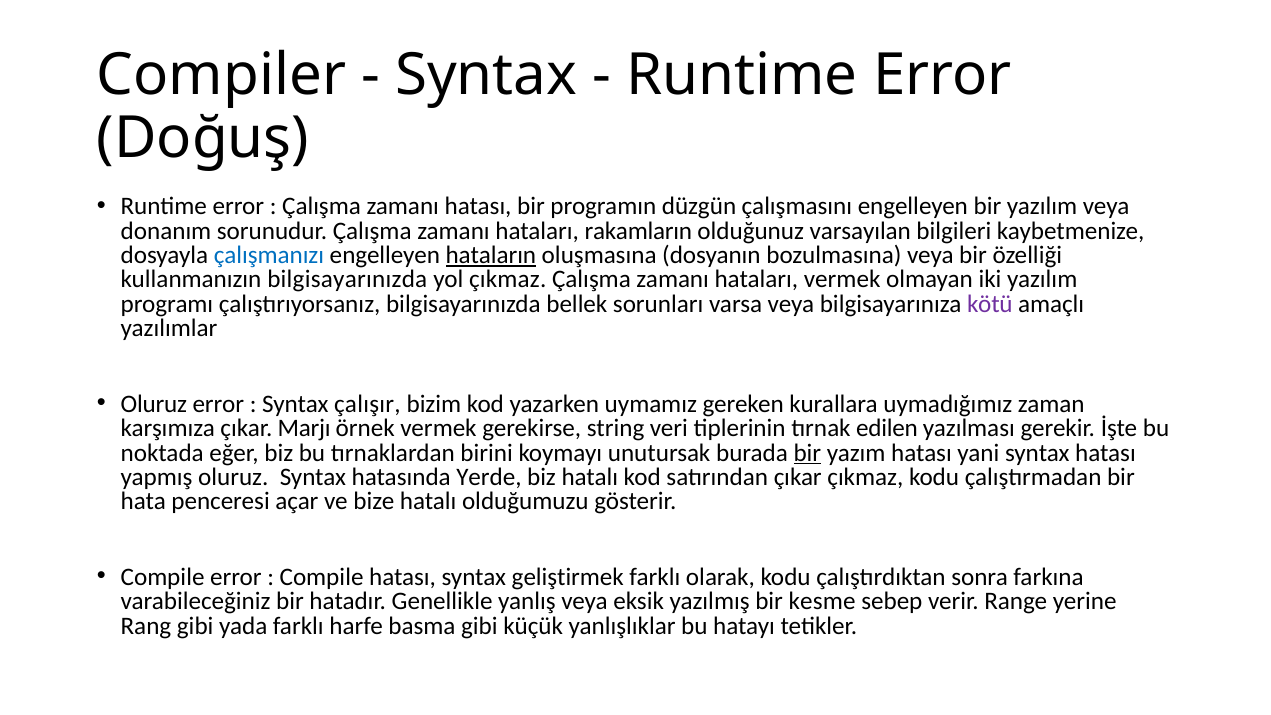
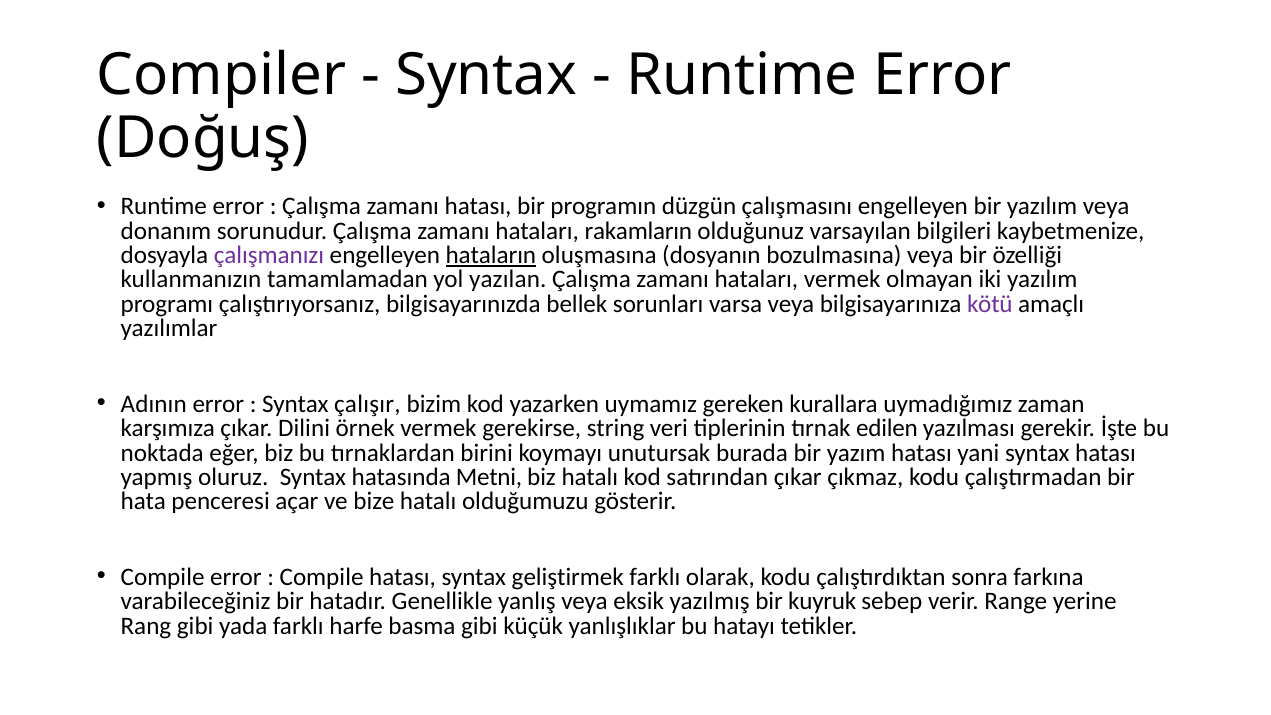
çalışmanızı colour: blue -> purple (269, 255)
kullanmanızın bilgisayarınızda: bilgisayarınızda -> tamamlamadan (347, 280)
yol çıkmaz: çıkmaz -> yazılan (508, 280)
Oluruz: Oluruz -> Adının (154, 404)
Marjı: Marjı -> Dilini (304, 428)
bir underline: present -> none (807, 453)
Yerde: Yerde -> Metni (489, 477)
kesme: kesme -> kuyruk (822, 601)
